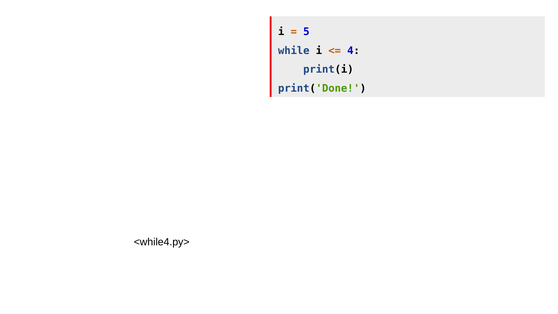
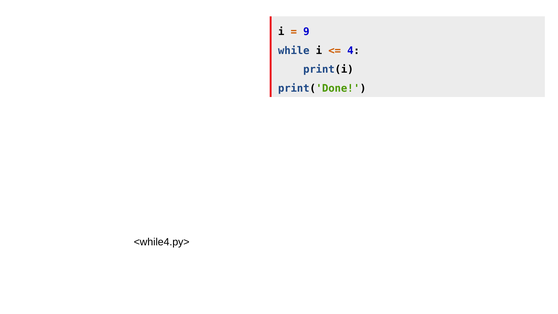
5: 5 -> 9 (306, 32)
